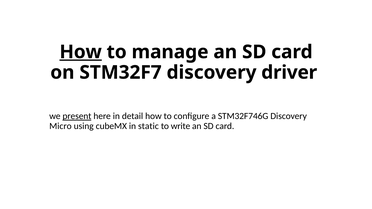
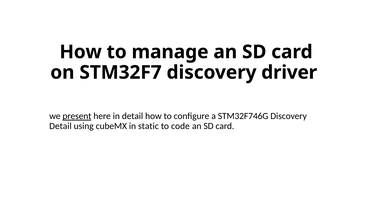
How underline: present -> none (81, 52)
Micro: Micro -> Detail (60, 126)
write: write -> code (180, 126)
